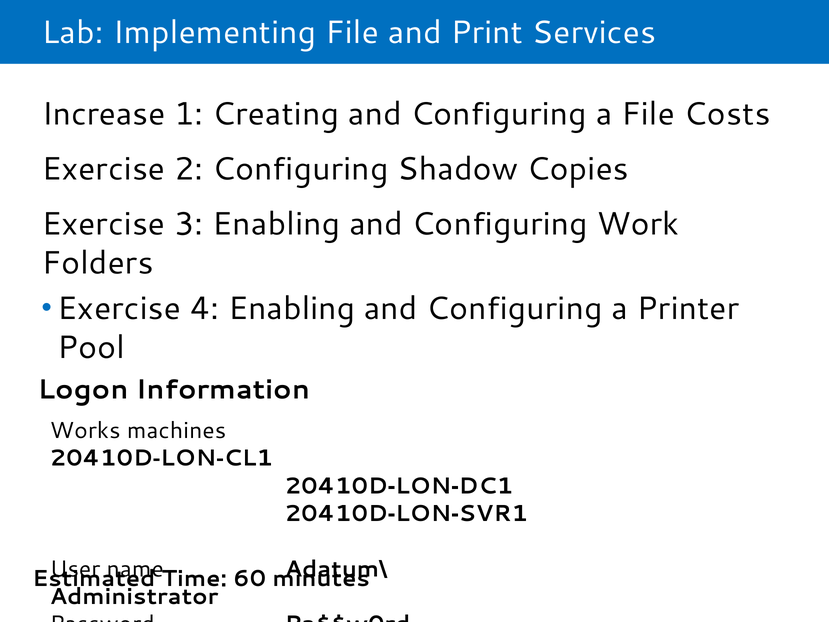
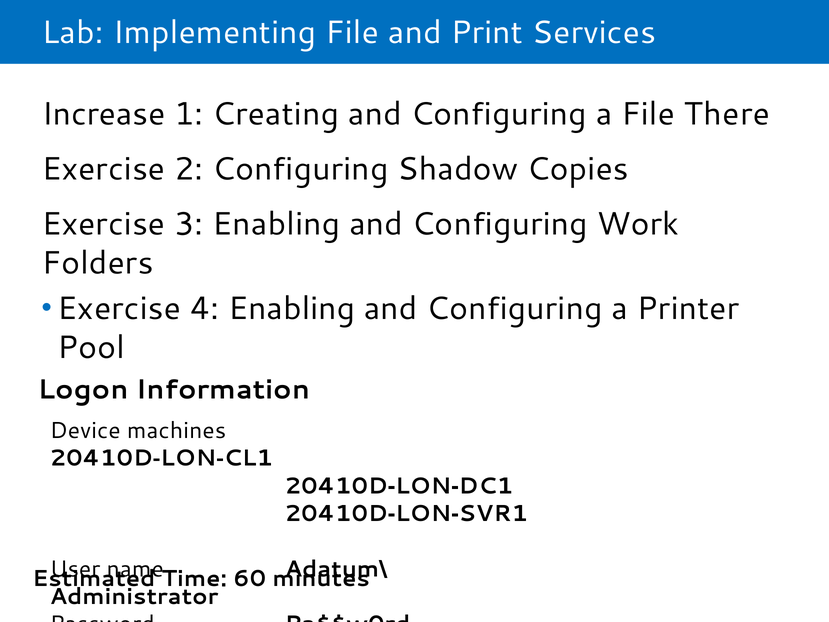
Costs: Costs -> There (727, 114)
Works: Works -> Device (85, 431)
